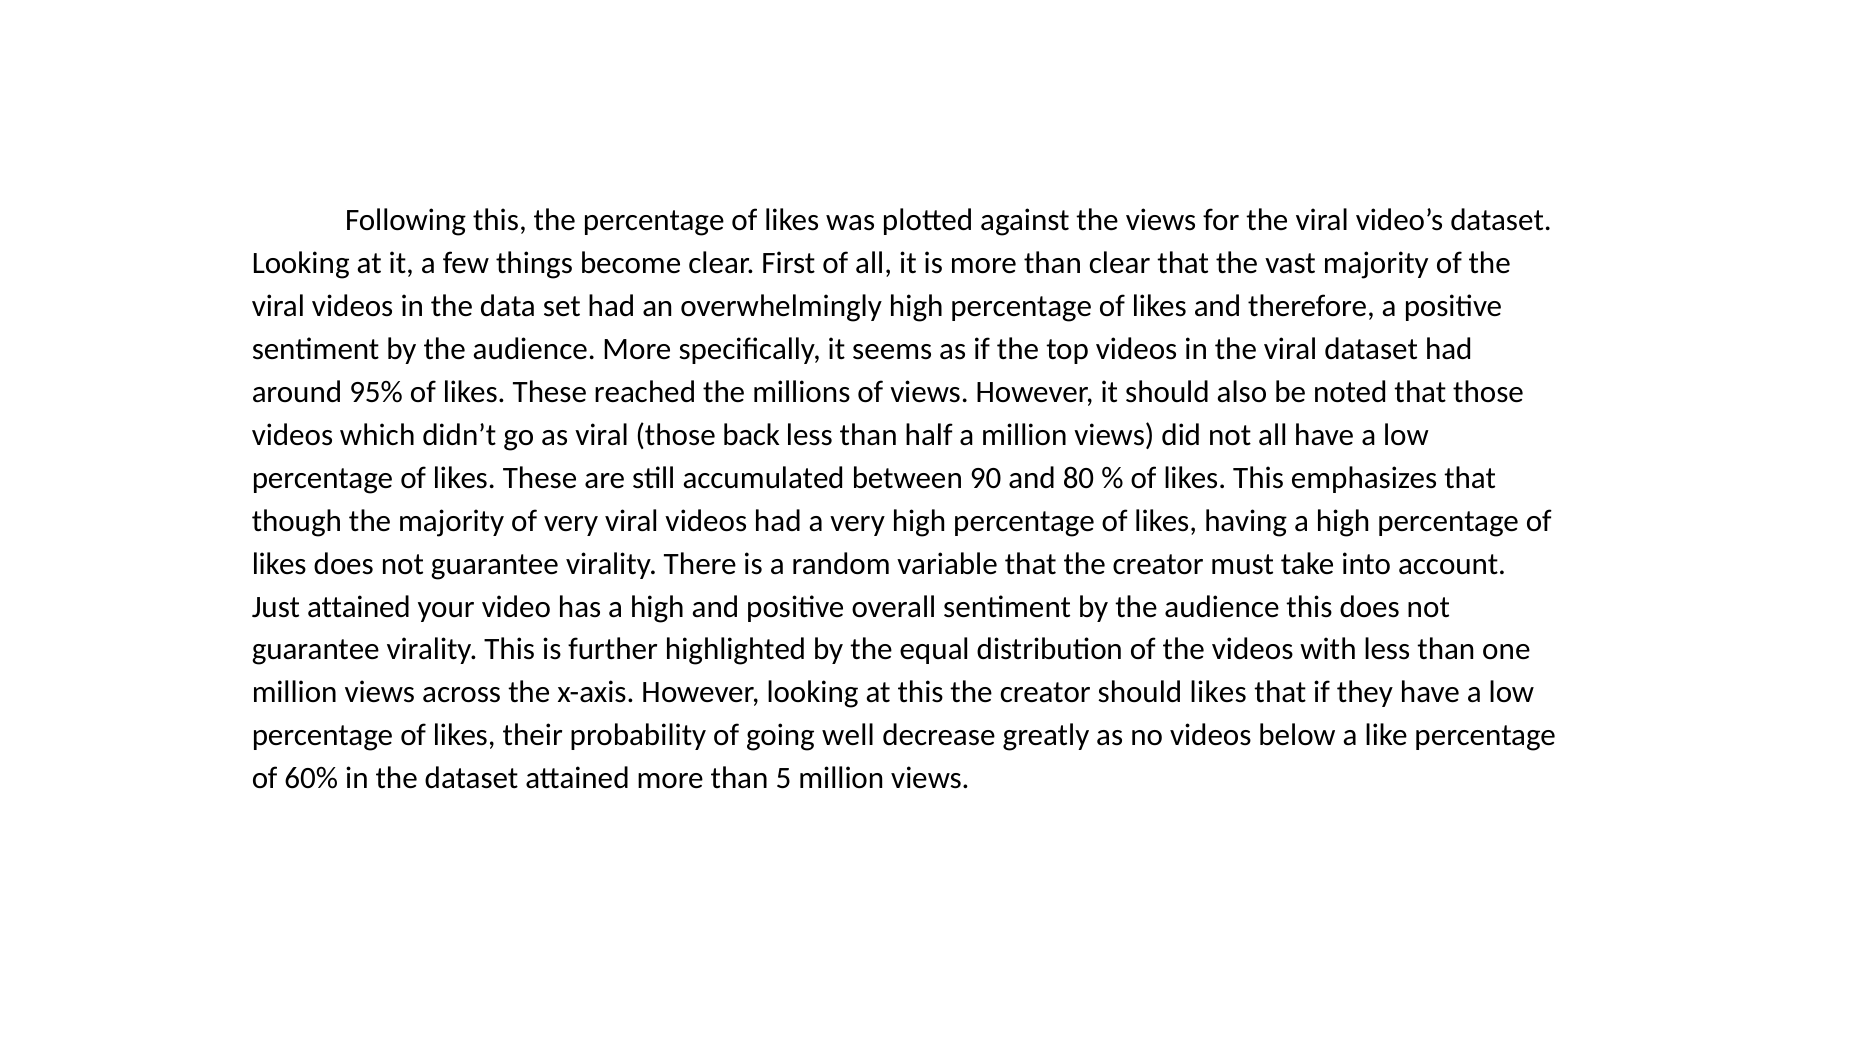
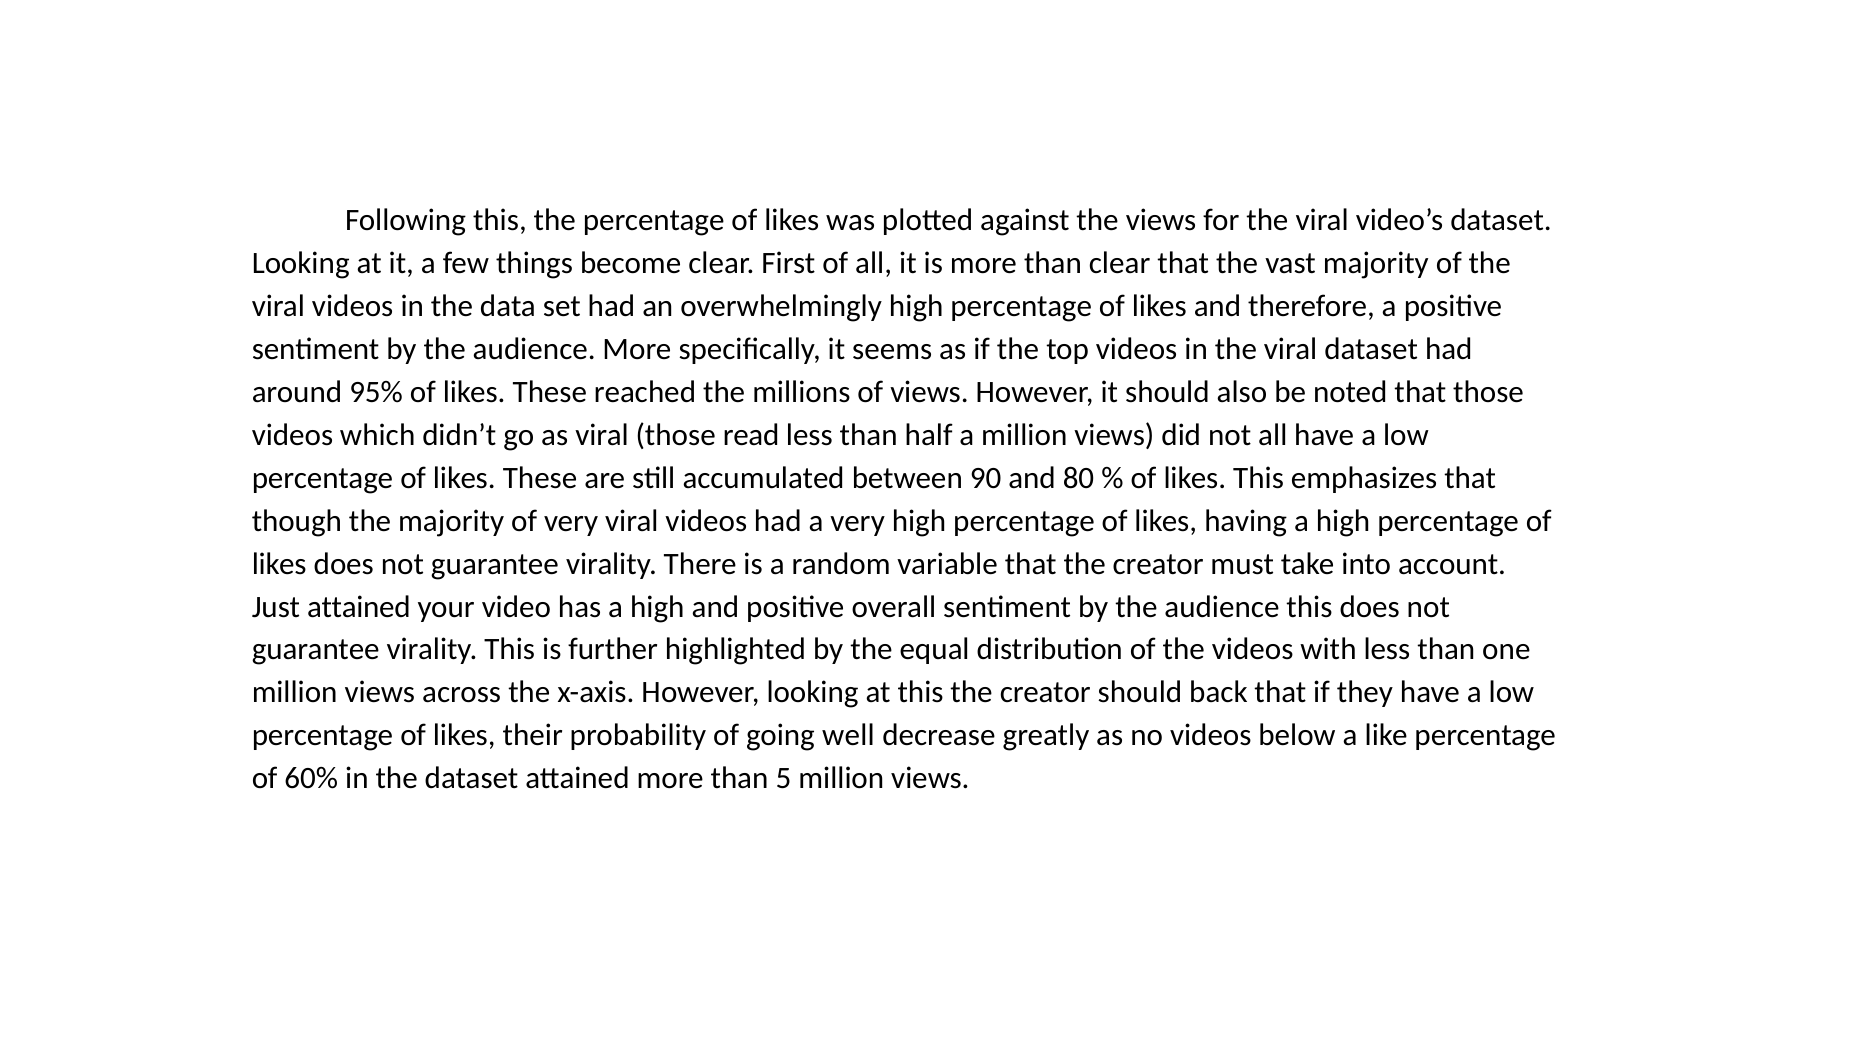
back: back -> read (751, 435)
should likes: likes -> back (1218, 693)
